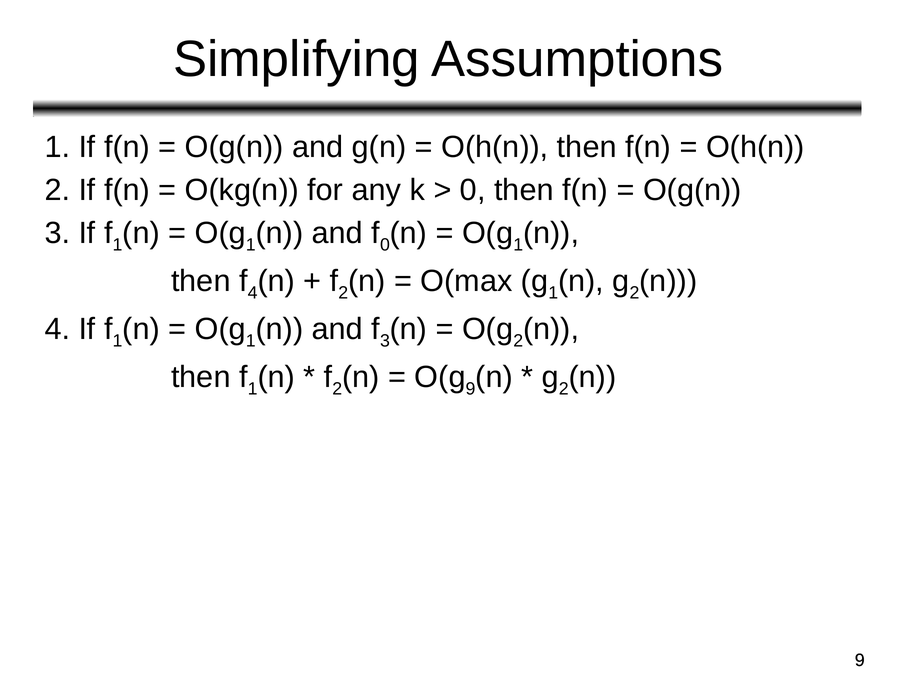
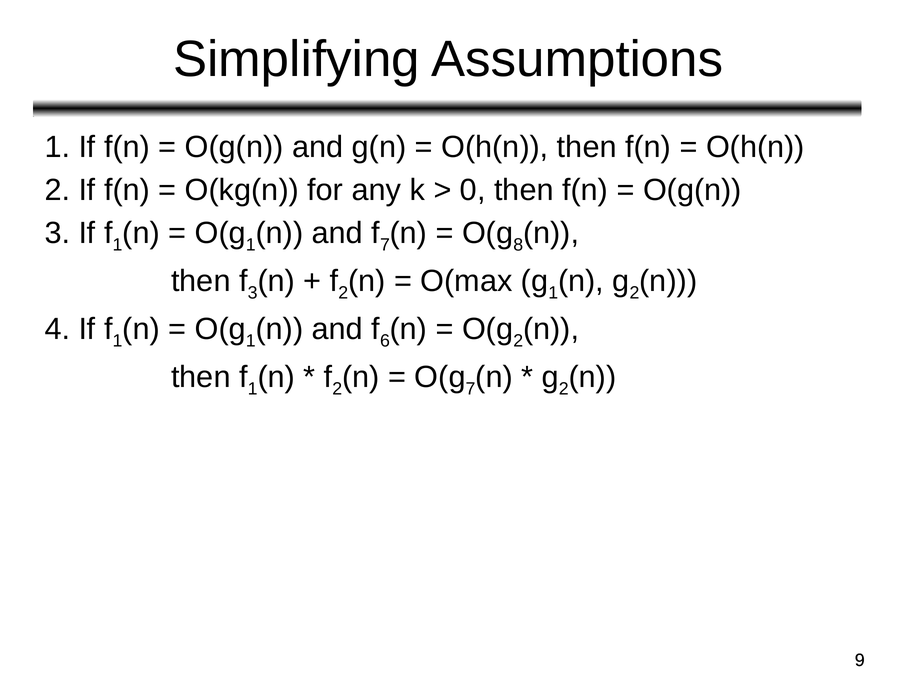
0: 0 -> 7 (385, 245)
1: 1 -> 8 (518, 245)
4: 4 -> 3 (253, 293)
3: 3 -> 6 (385, 341)
9: 9 -> 7 (471, 389)
